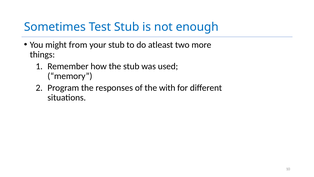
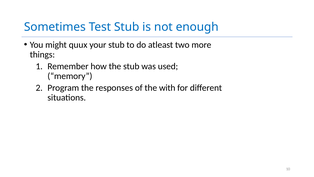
from: from -> quux (78, 45)
